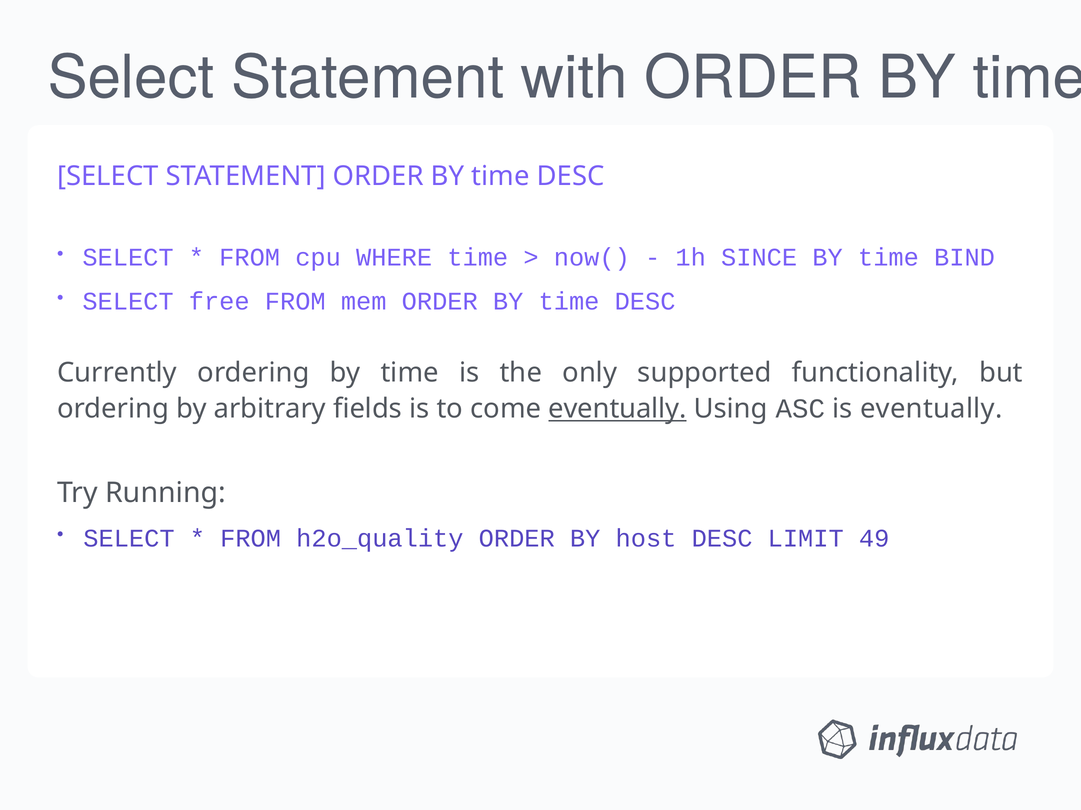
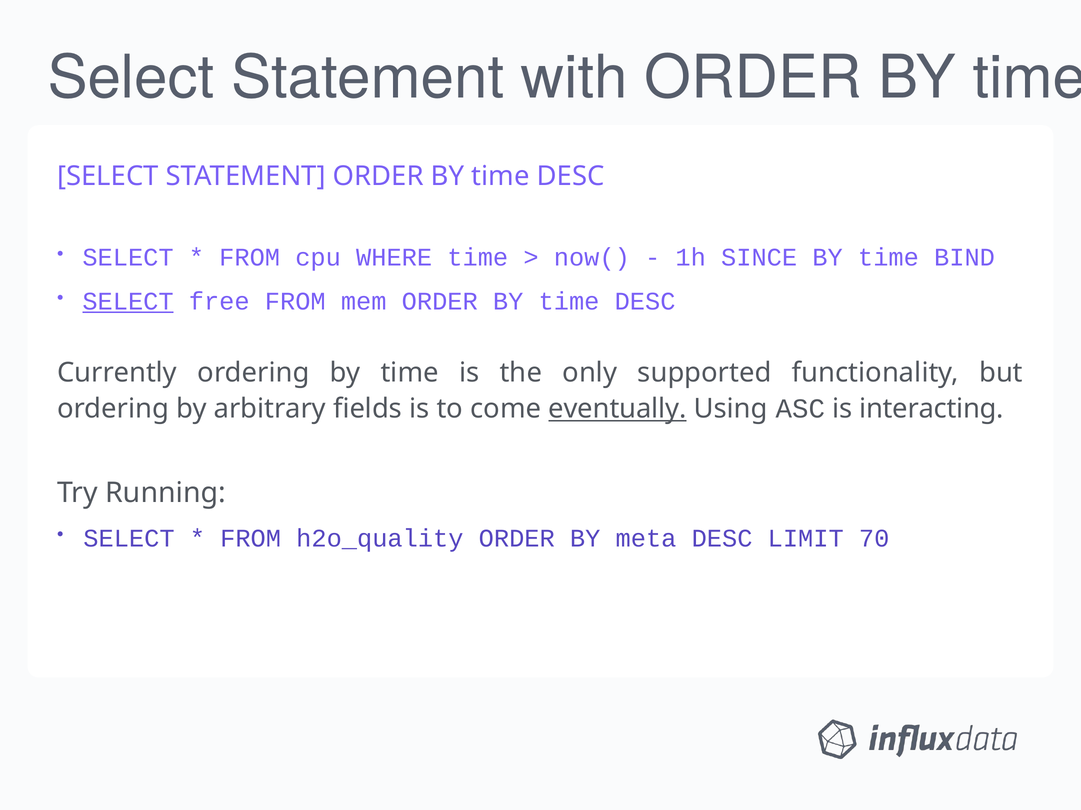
SELECT underline: none -> present (128, 302)
is eventually: eventually -> interacting (932, 409)
host: host -> meta (646, 539)
49: 49 -> 70 (874, 539)
